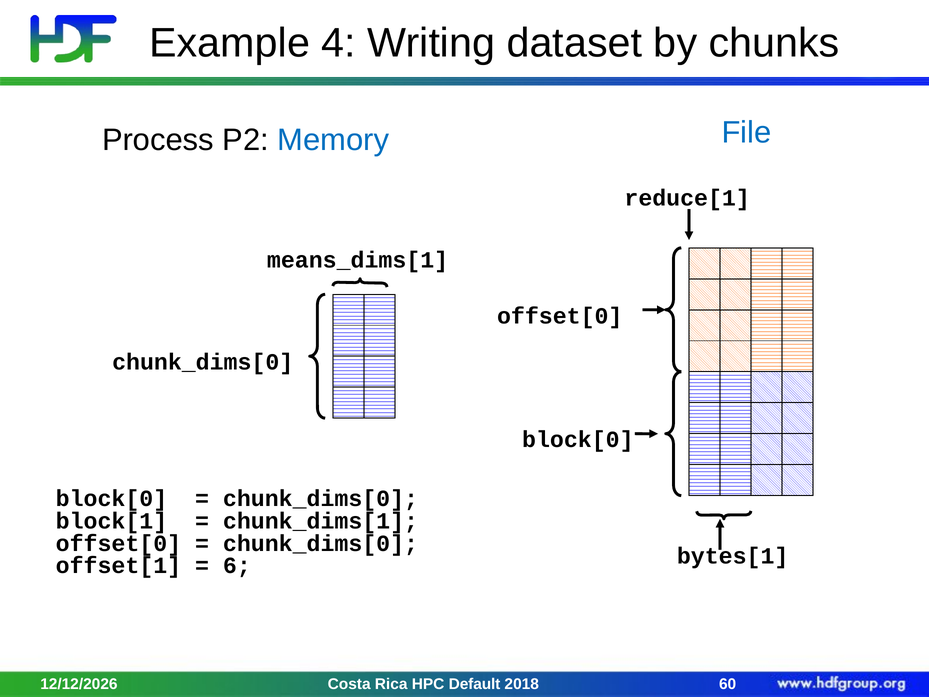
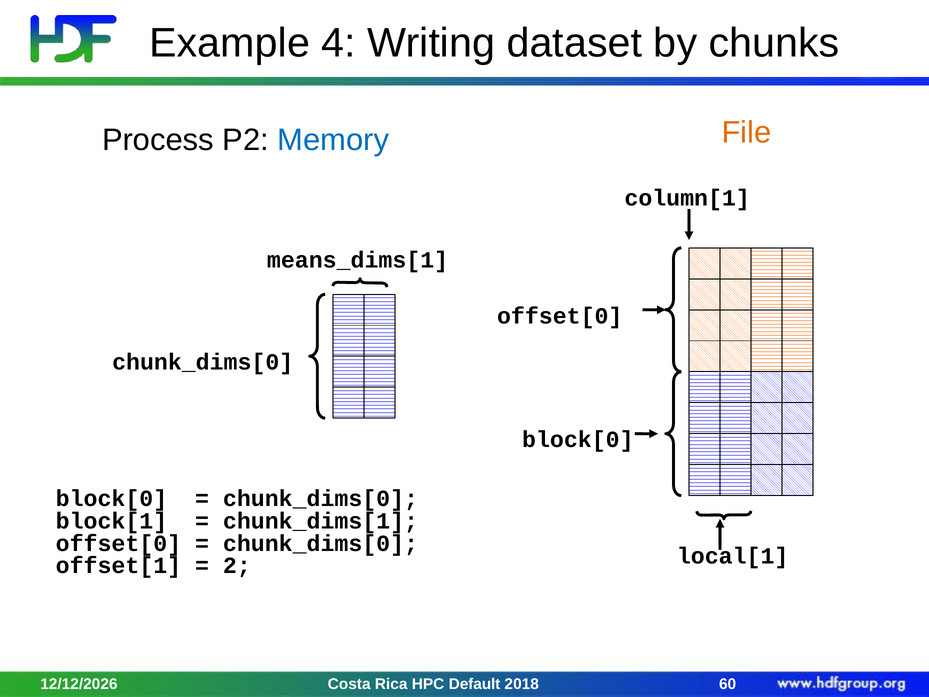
File colour: blue -> orange (747, 132)
reduce[1: reduce[1 -> column[1 (687, 198)
bytes[1: bytes[1 -> local[1 (733, 556)
6: 6 -> 2 (237, 565)
